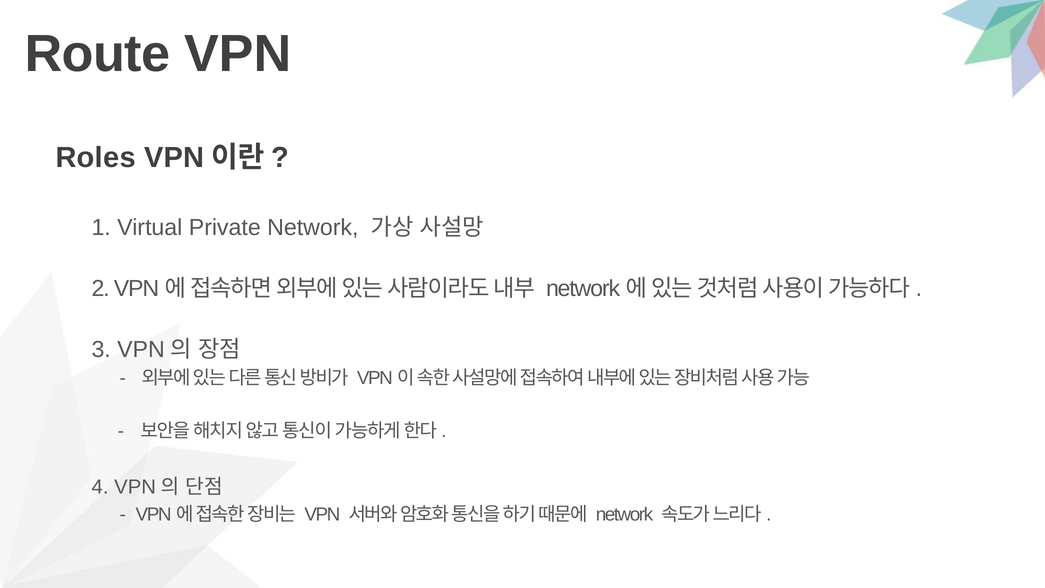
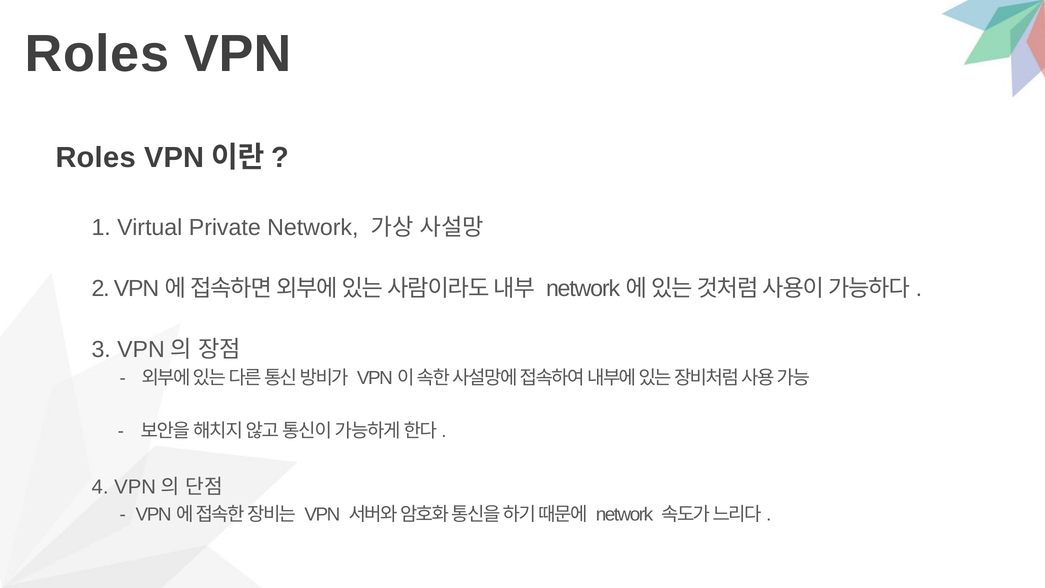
Route: Route -> Roles (97, 54)
